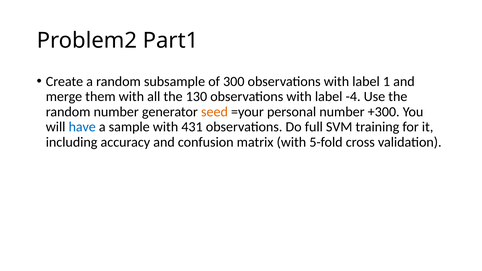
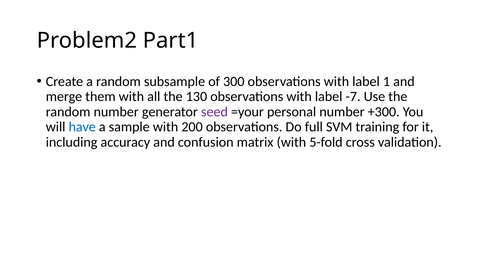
-4: -4 -> -7 (353, 97)
seed colour: orange -> purple (214, 112)
431: 431 -> 200 (192, 127)
